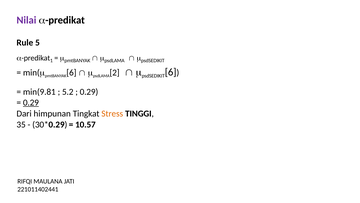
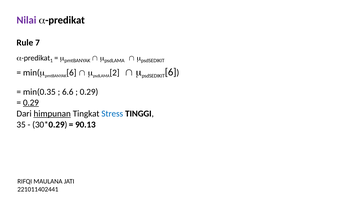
5: 5 -> 7 (37, 43)
min(9.81: min(9.81 -> min(0.35 (39, 92)
5.2: 5.2 -> 6.6 (68, 92)
himpunan underline: none -> present (52, 113)
Stress colour: orange -> blue (112, 113)
10.57: 10.57 -> 90.13 (85, 124)
